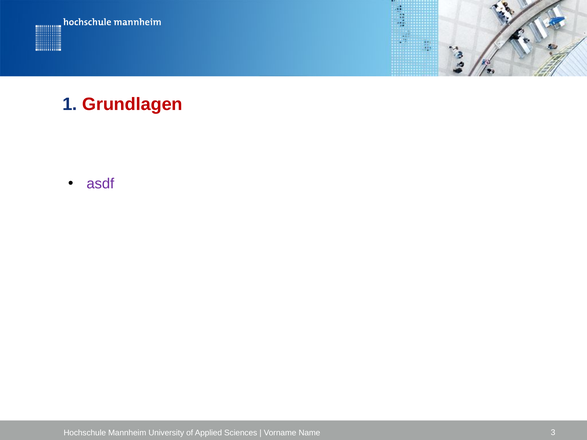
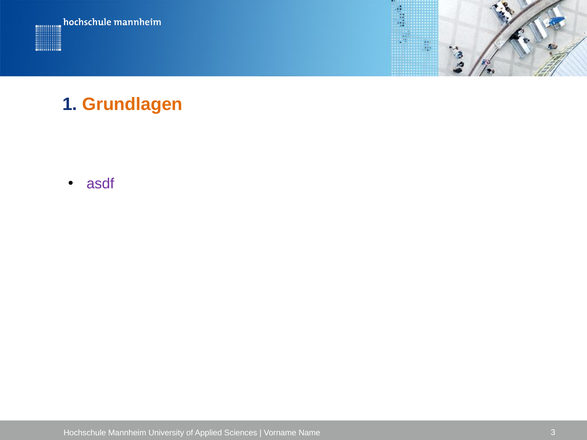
Grundlagen colour: red -> orange (132, 104)
